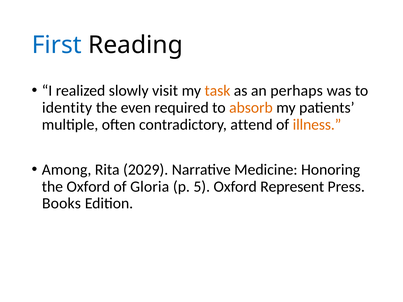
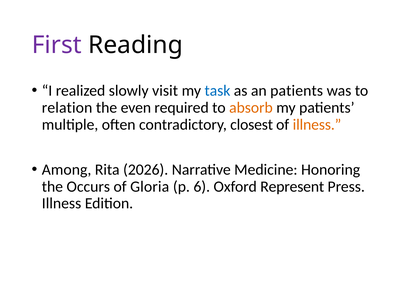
First colour: blue -> purple (57, 45)
task colour: orange -> blue (217, 91)
an perhaps: perhaps -> patients (297, 91)
identity: identity -> relation (67, 108)
attend: attend -> closest (252, 125)
2029: 2029 -> 2026 (146, 170)
the Oxford: Oxford -> Occurs (88, 187)
5: 5 -> 6 (202, 187)
Books: Books -> Illness (62, 204)
